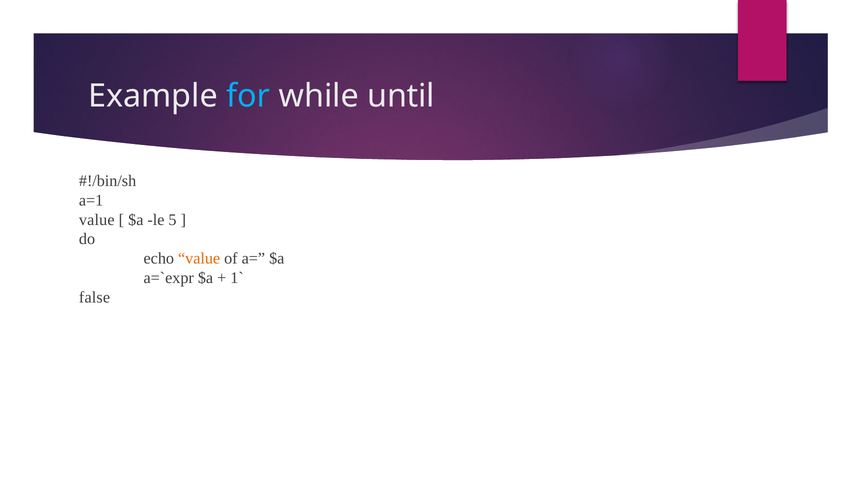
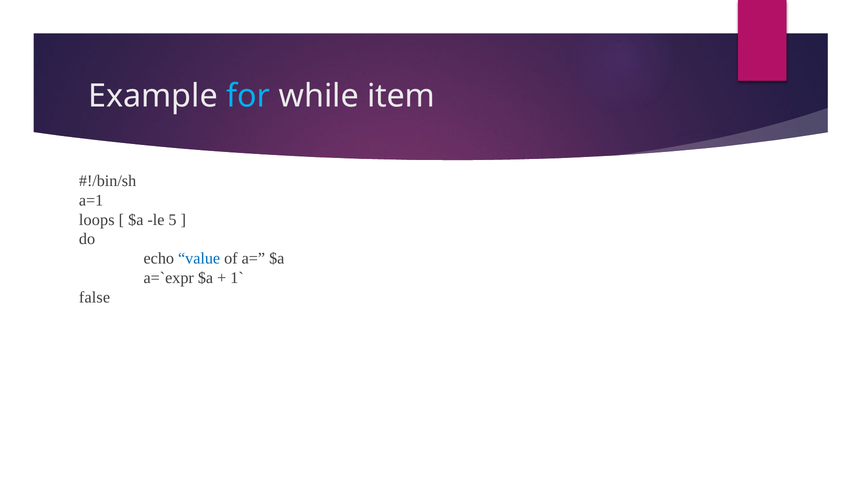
until: until -> item (401, 96)
value: value -> loops (97, 220)
value colour: orange -> blue (199, 258)
